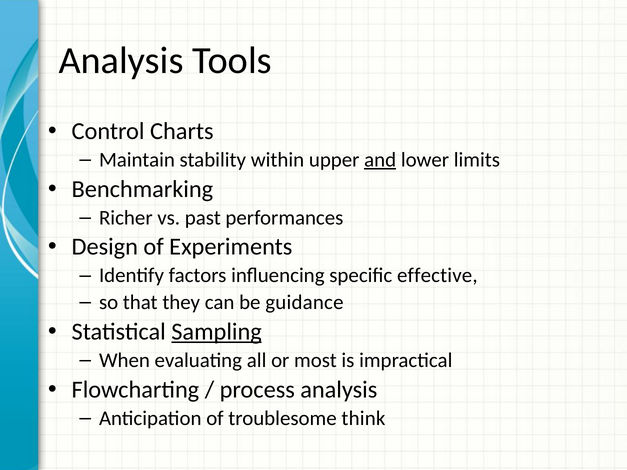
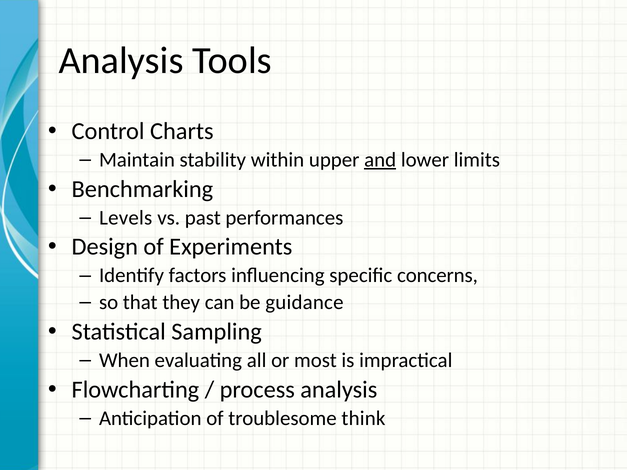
Richer: Richer -> Levels (126, 218)
effective: effective -> concerns (437, 276)
Sampling underline: present -> none (217, 332)
